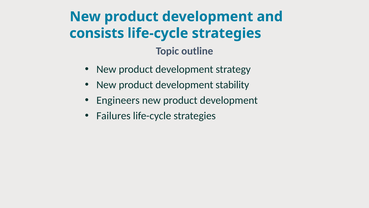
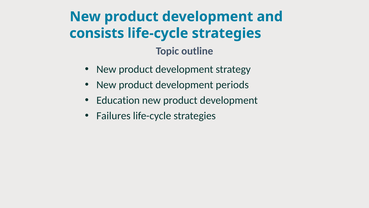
stability: stability -> periods (232, 85)
Engineers: Engineers -> Education (118, 100)
